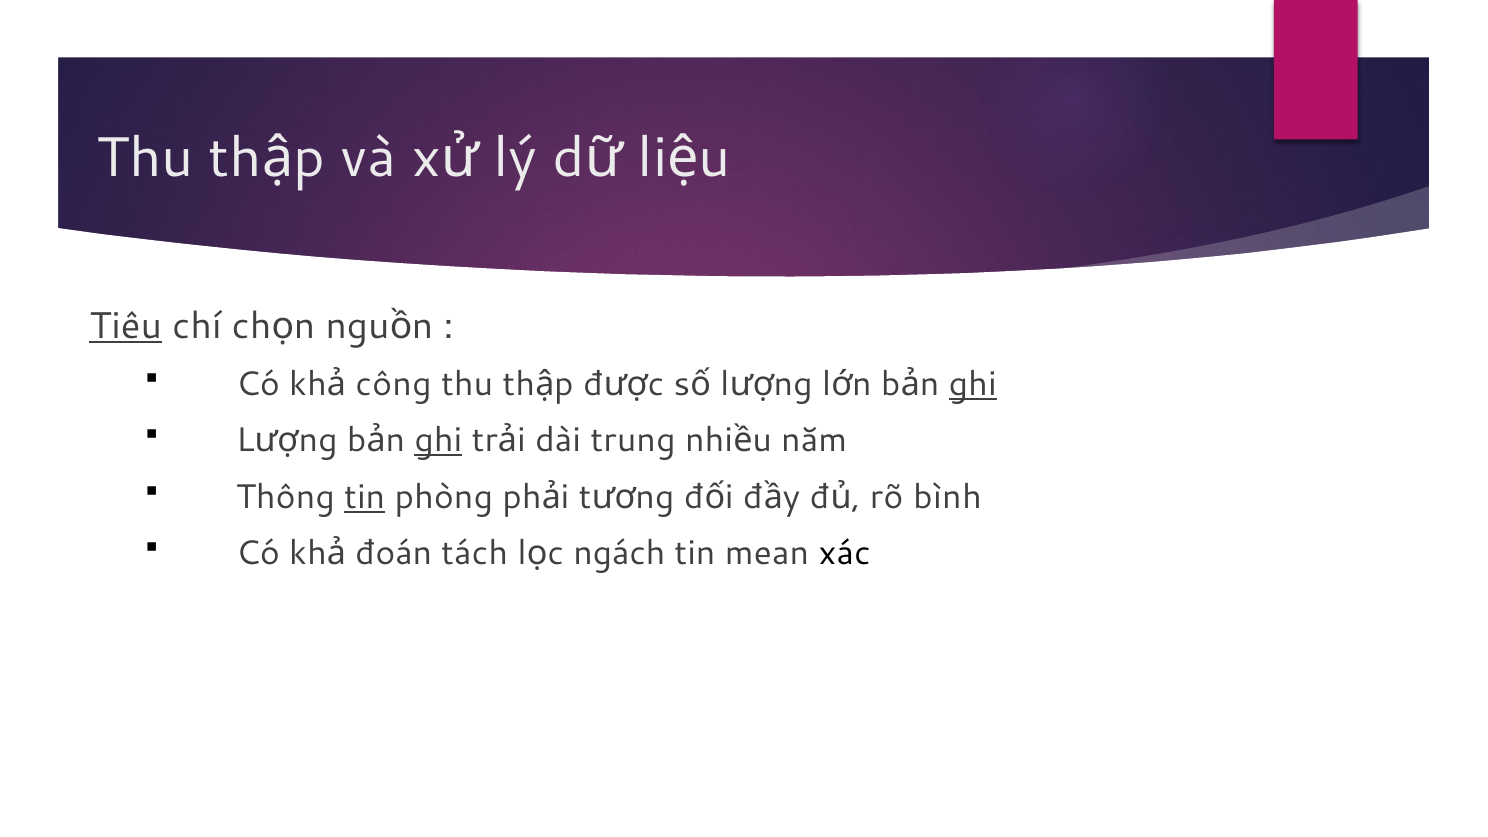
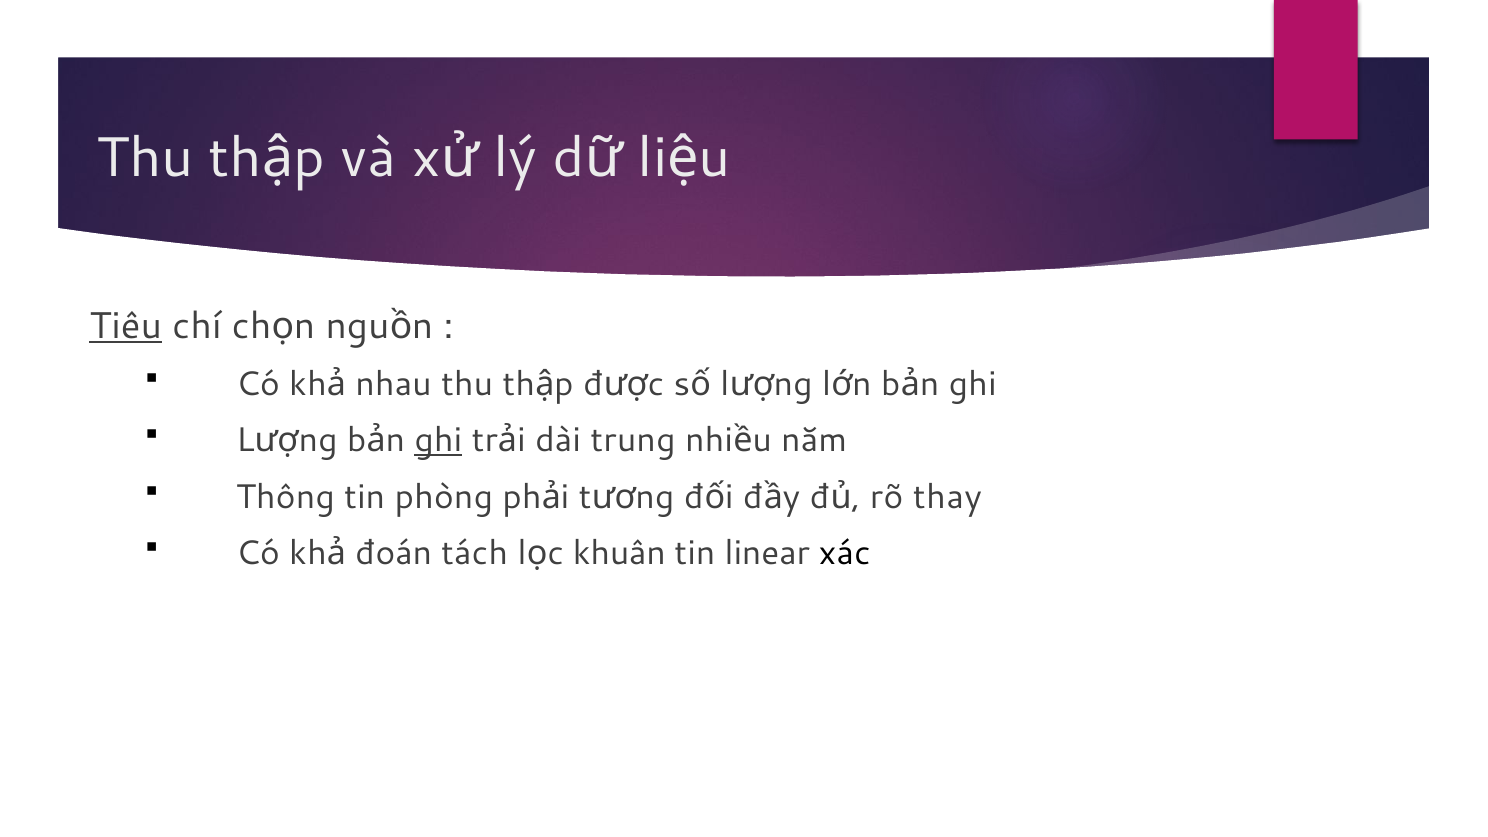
công: công -> nhau (394, 384)
ghi underline: present -> none (973, 384)
tin underline: present -> none (365, 497)
bình: bình -> thay (948, 497)
ngách: ngách -> khuân (619, 553)
mean: mean -> linear (767, 553)
